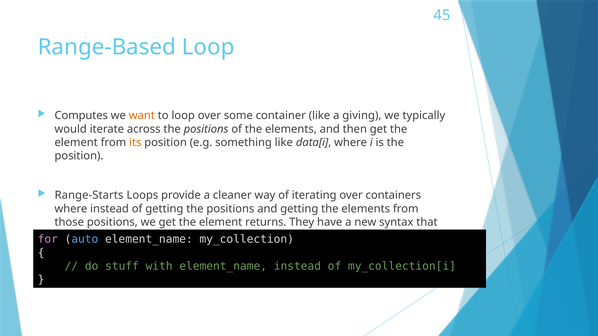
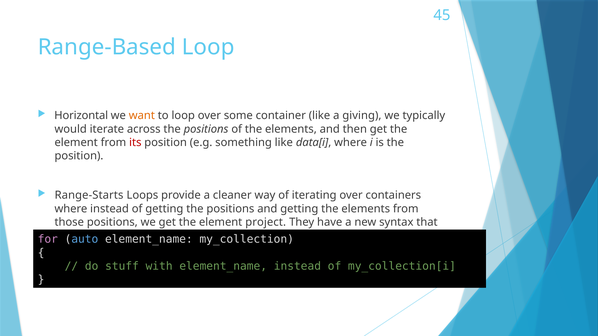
Computes: Computes -> Horizontal (81, 116)
its colour: orange -> red (135, 143)
returns: returns -> project (266, 222)
